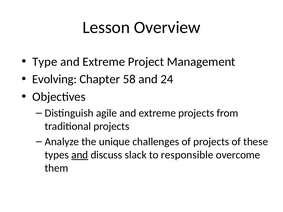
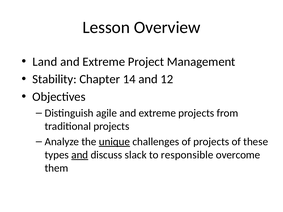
Type: Type -> Land (45, 62)
Evolving: Evolving -> Stability (54, 79)
58: 58 -> 14 (129, 79)
24: 24 -> 12 (167, 79)
unique underline: none -> present (114, 142)
